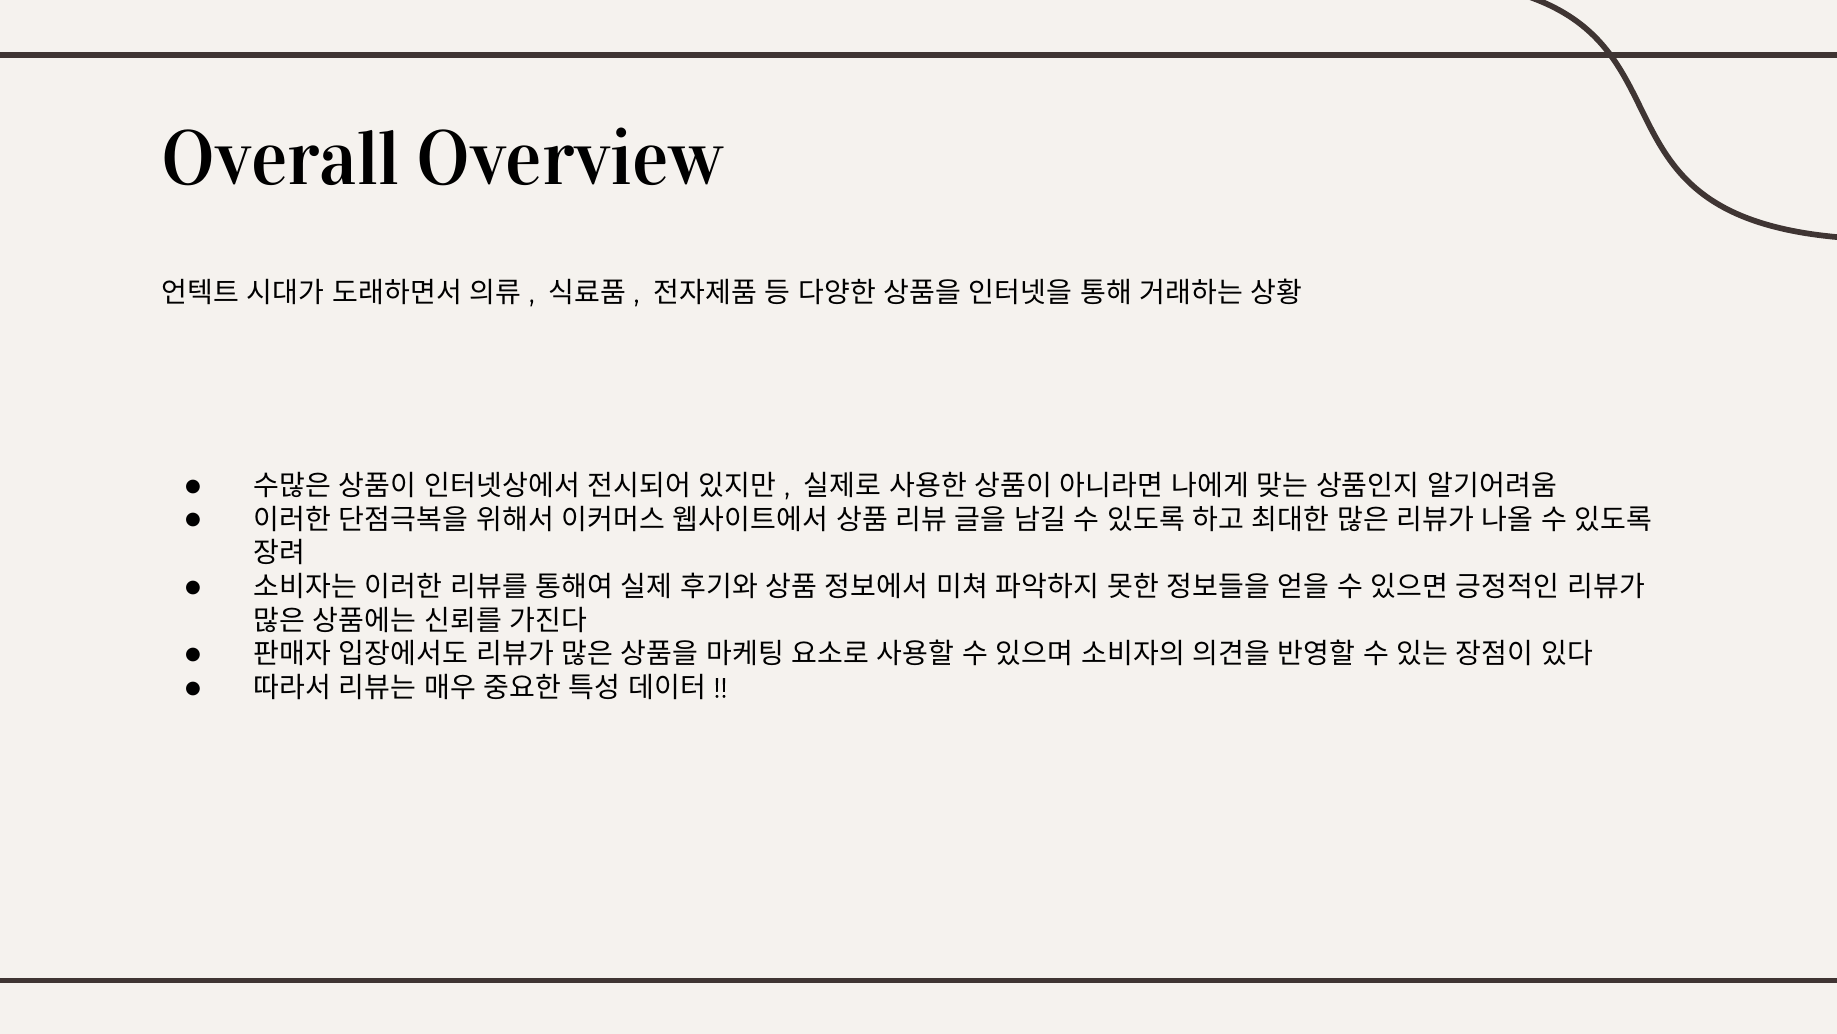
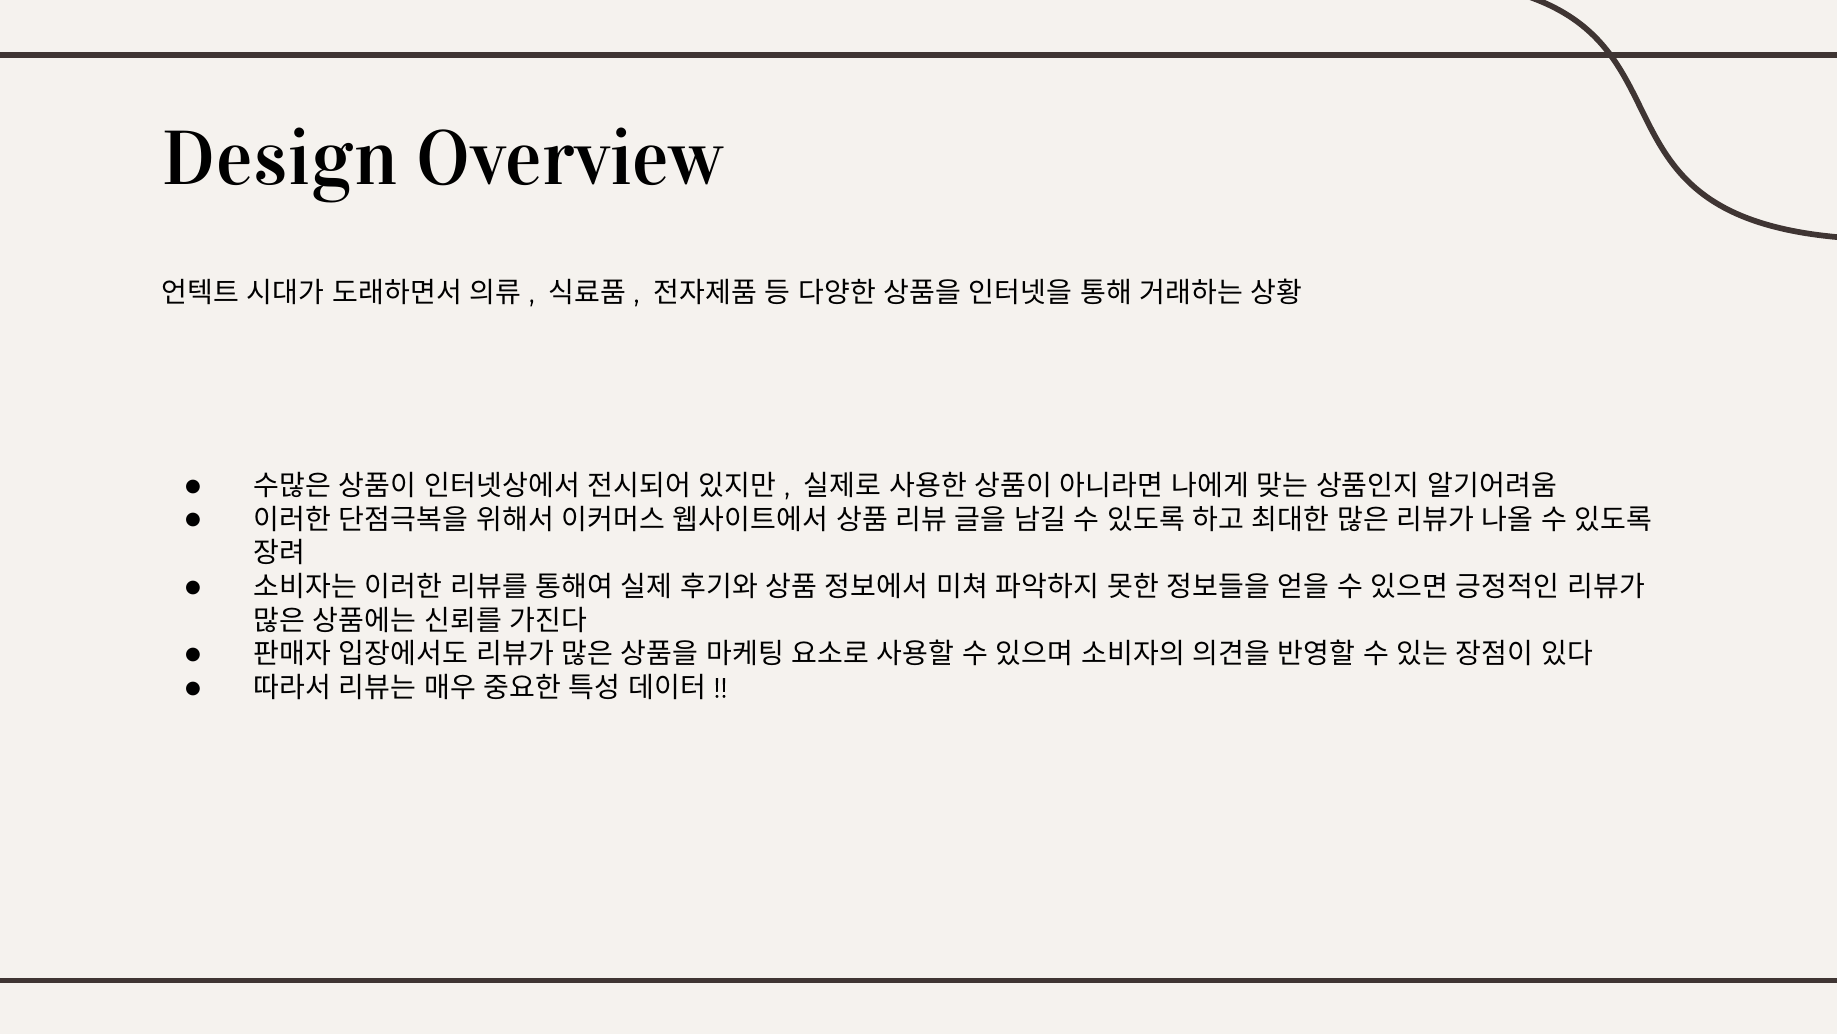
Overall: Overall -> Design (280, 159)
